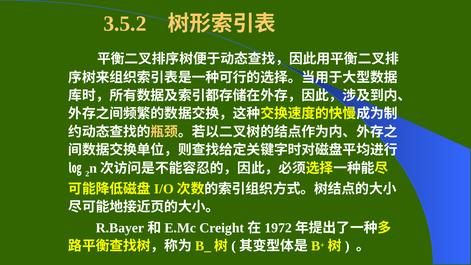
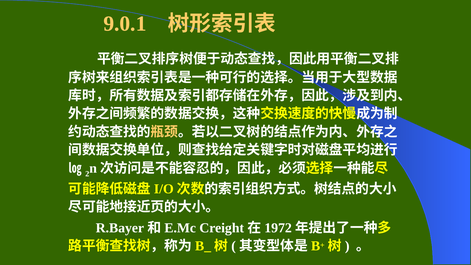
3.5.2: 3.5.2 -> 9.0.1 (125, 24)
